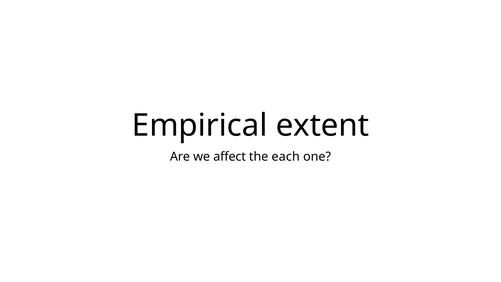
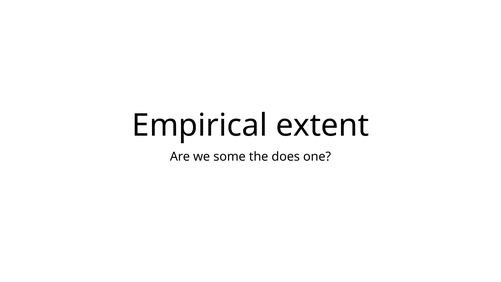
affect: affect -> some (230, 157)
each: each -> does (286, 157)
